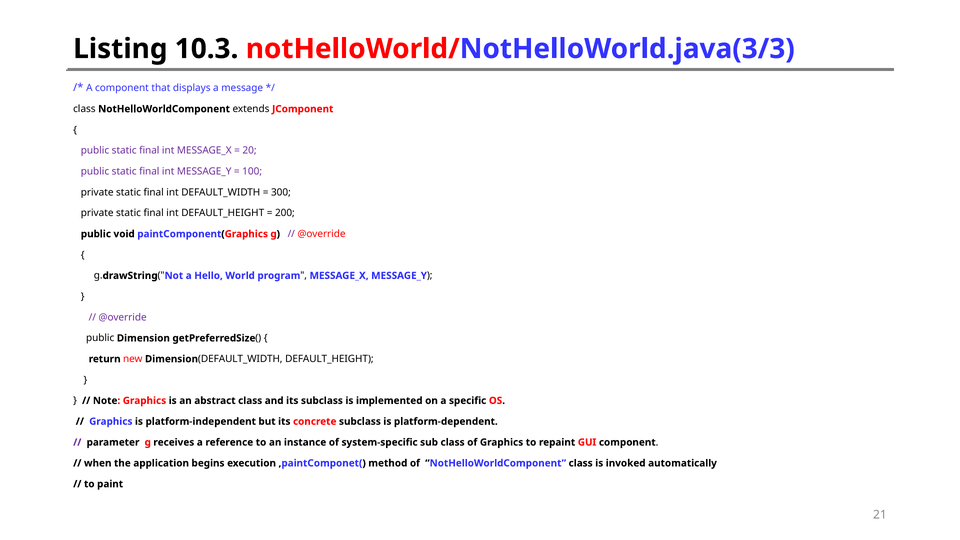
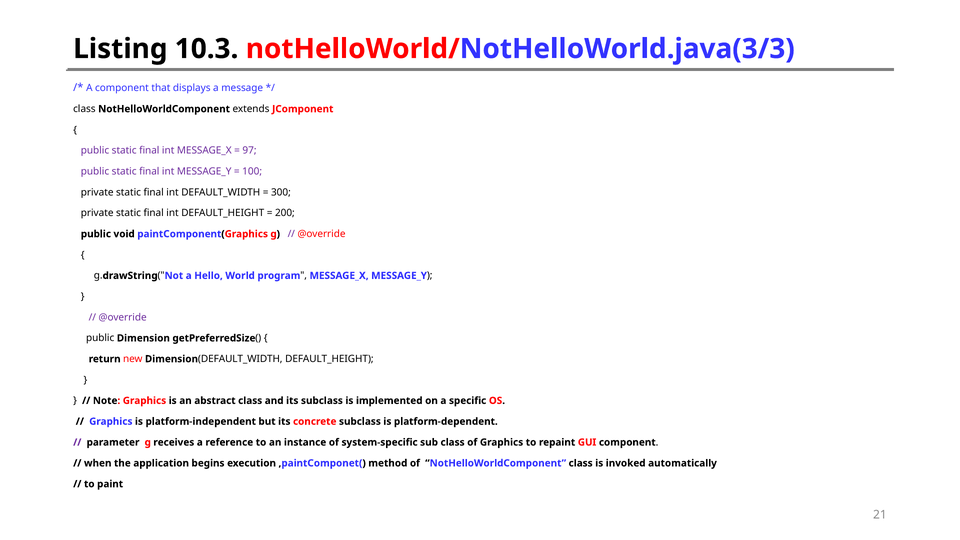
20: 20 -> 97 (250, 151)
